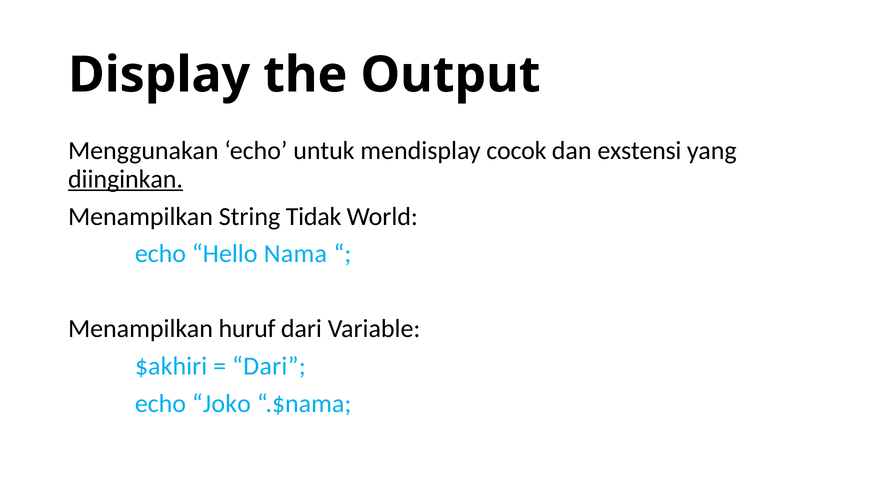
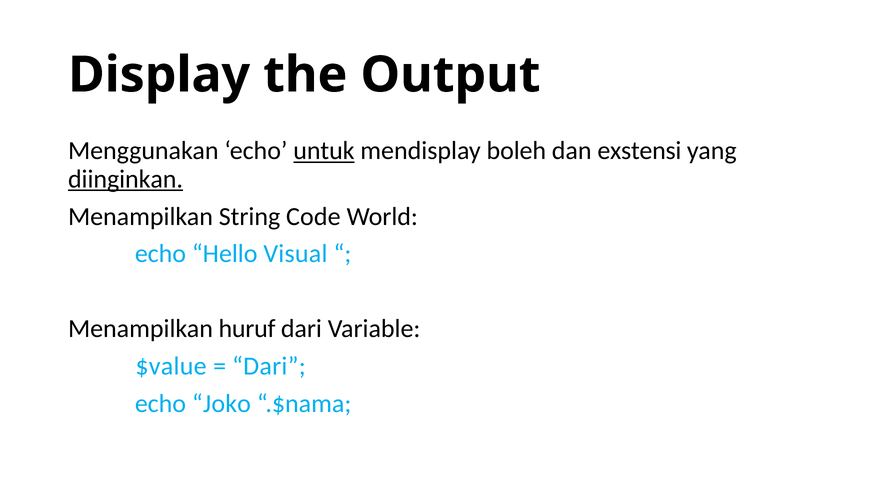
untuk underline: none -> present (324, 151)
cocok: cocok -> boleh (516, 151)
Tidak: Tidak -> Code (313, 216)
Nama: Nama -> Visual (295, 254)
$akhiri: $akhiri -> $value (171, 366)
